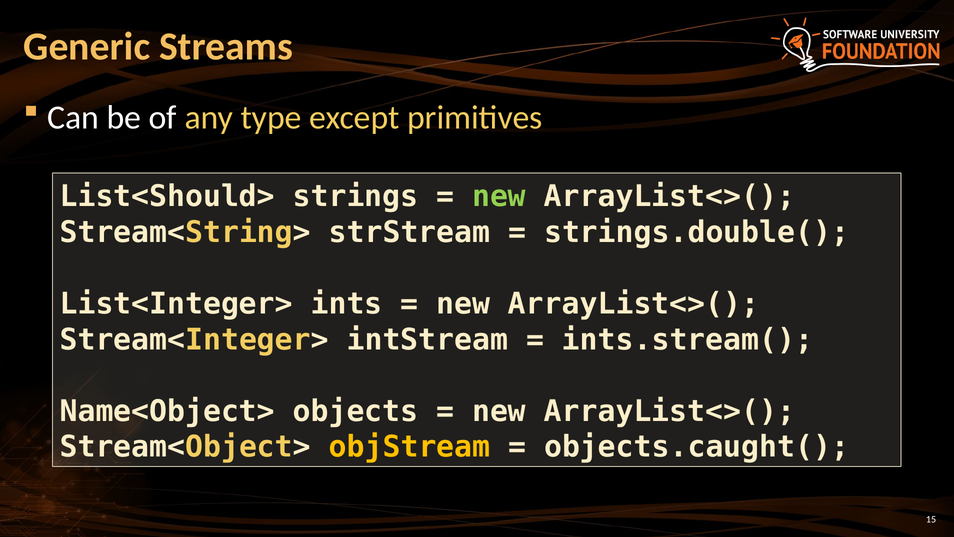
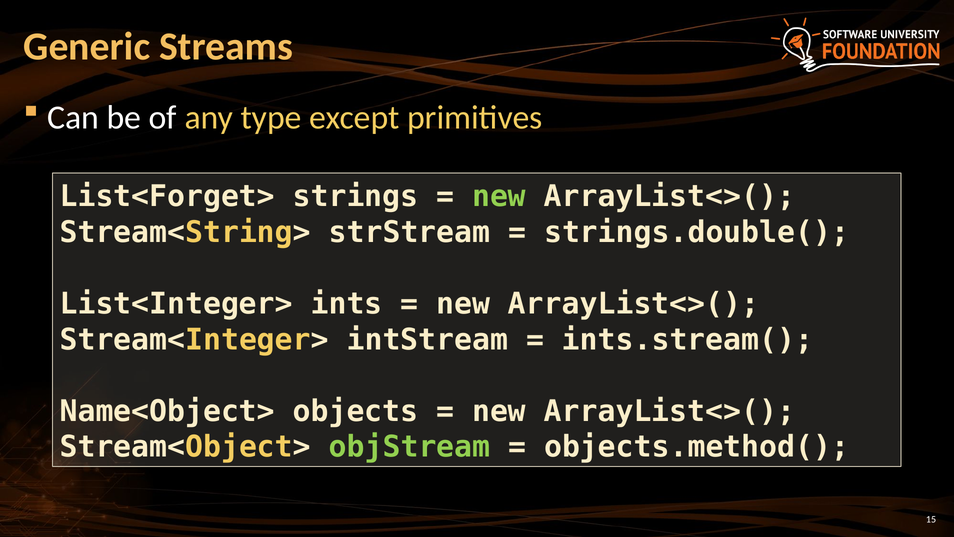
List<Should>: List<Should> -> List<Forget> (167, 196)
objStream colour: yellow -> light green (410, 447)
objects.caught(: objects.caught( -> objects.method( (697, 447)
